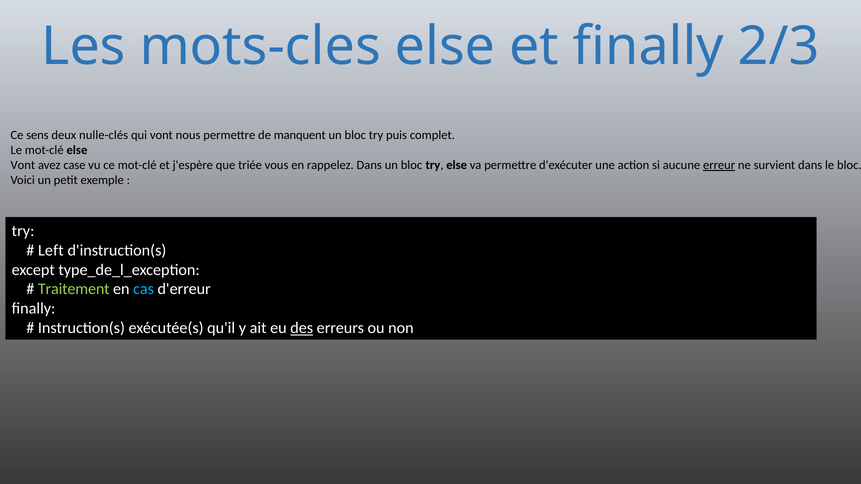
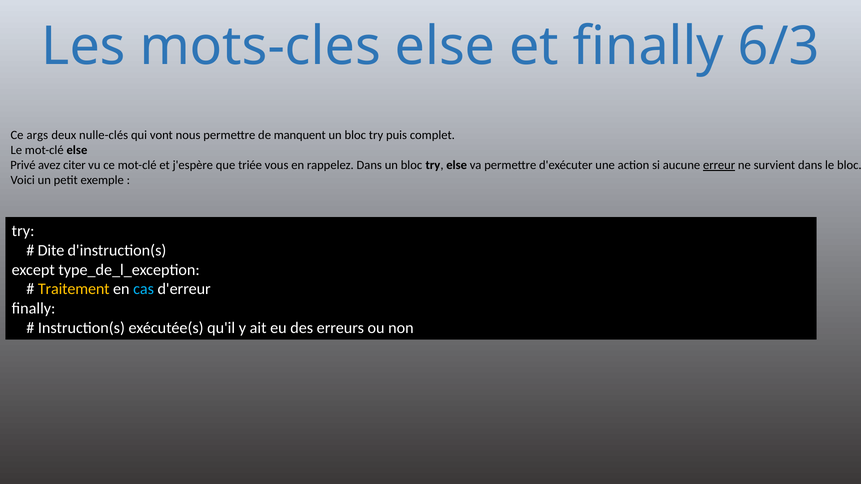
2/3: 2/3 -> 6/3 (779, 46)
sens: sens -> args (37, 135)
Vont: Vont -> Privé (23, 165)
case: case -> citer (74, 165)
Left: Left -> Dite (51, 251)
Traitement colour: light green -> yellow (74, 289)
des underline: present -> none (302, 328)
